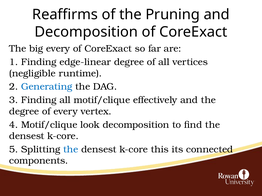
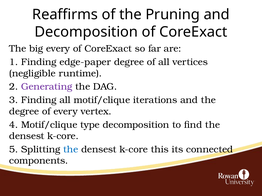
edge-linear: edge-linear -> edge-paper (85, 62)
Generating colour: blue -> purple (47, 87)
effectively: effectively -> iterations (155, 100)
look: look -> type (90, 125)
